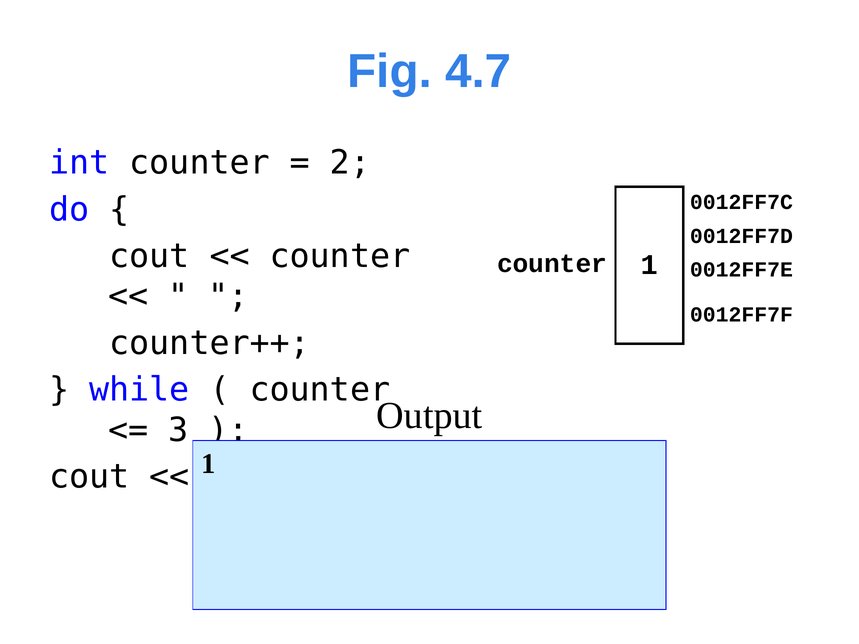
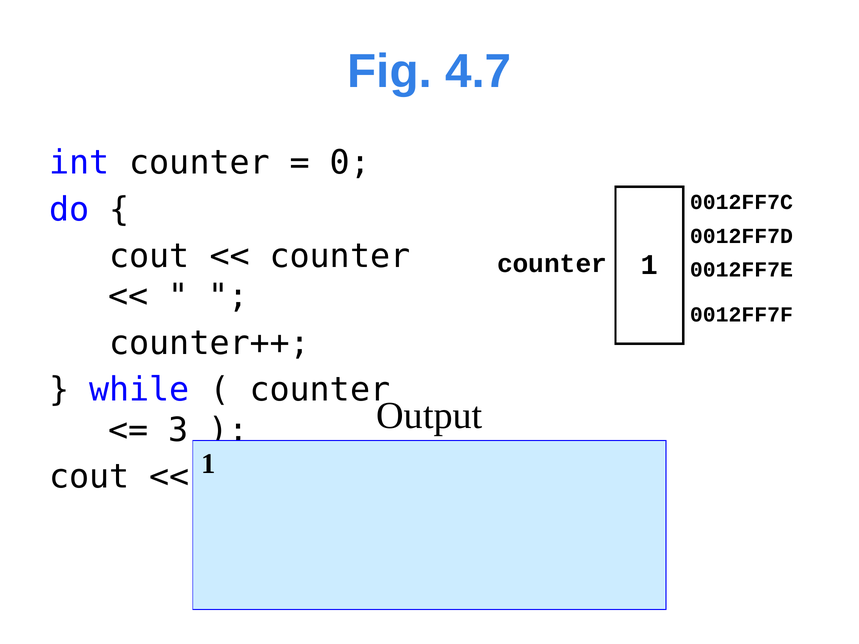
2: 2 -> 0 (350, 163)
